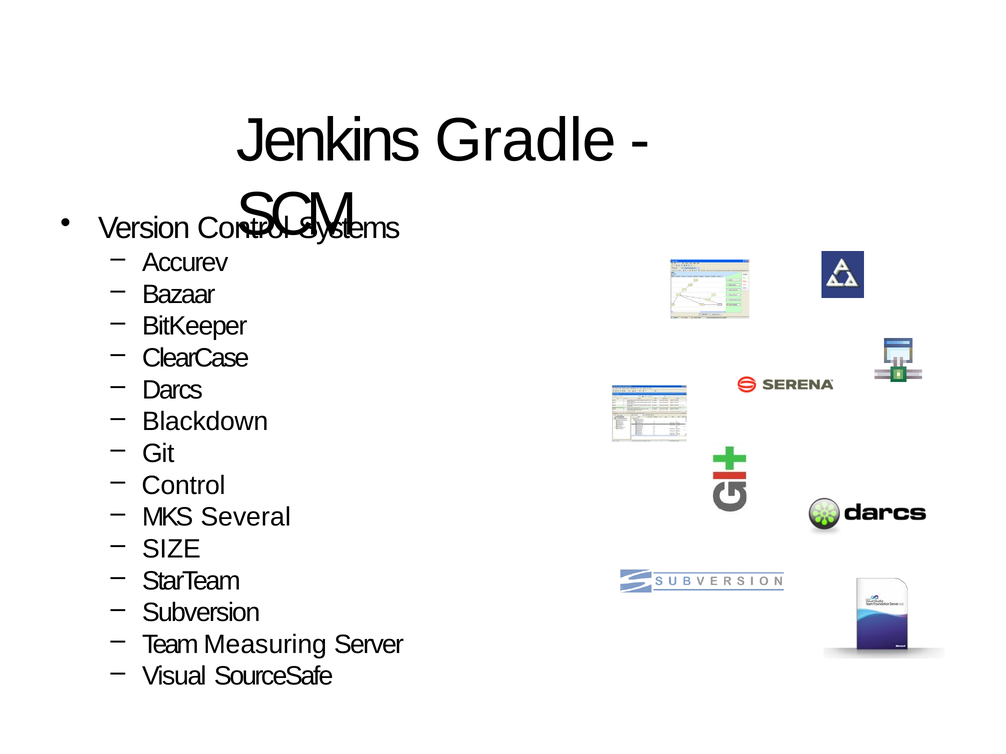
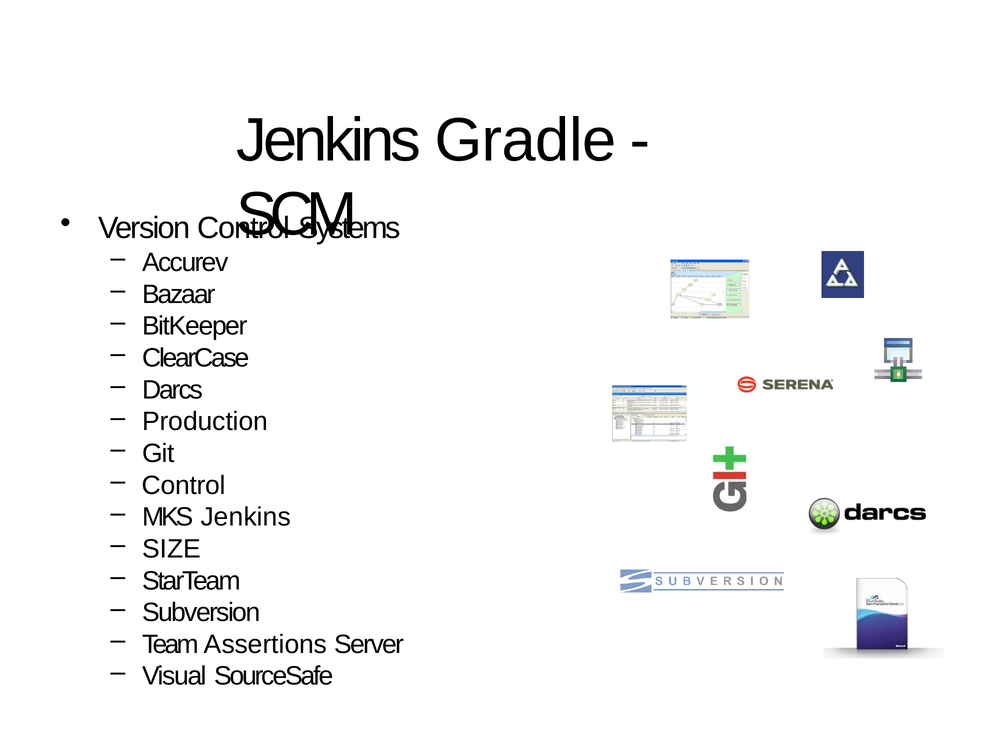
Blackdown: Blackdown -> Production (205, 422)
MKS Several: Several -> Jenkins (246, 517)
Measuring: Measuring -> Assertions (266, 645)
